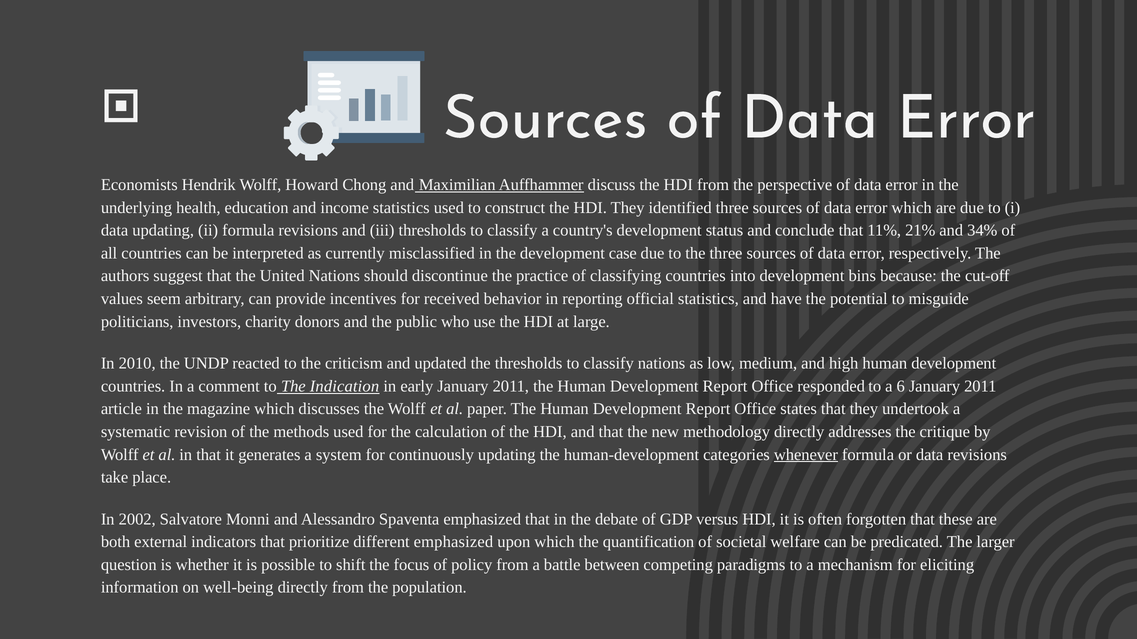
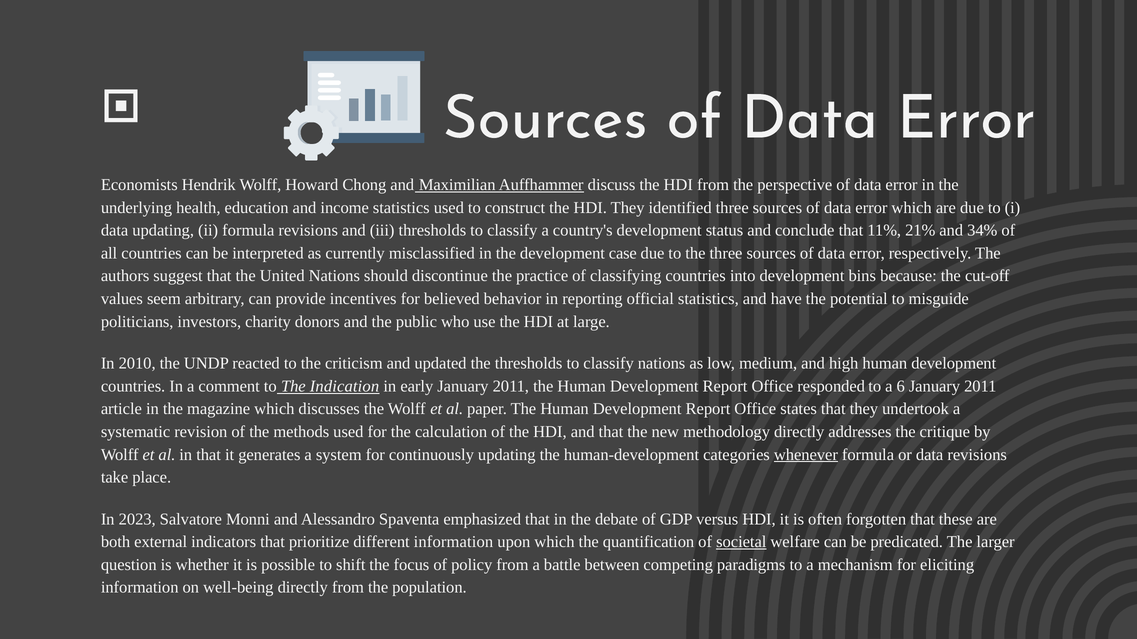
received: received -> believed (452, 299)
2002: 2002 -> 2023 (137, 520)
different emphasized: emphasized -> information (453, 542)
societal underline: none -> present (741, 542)
